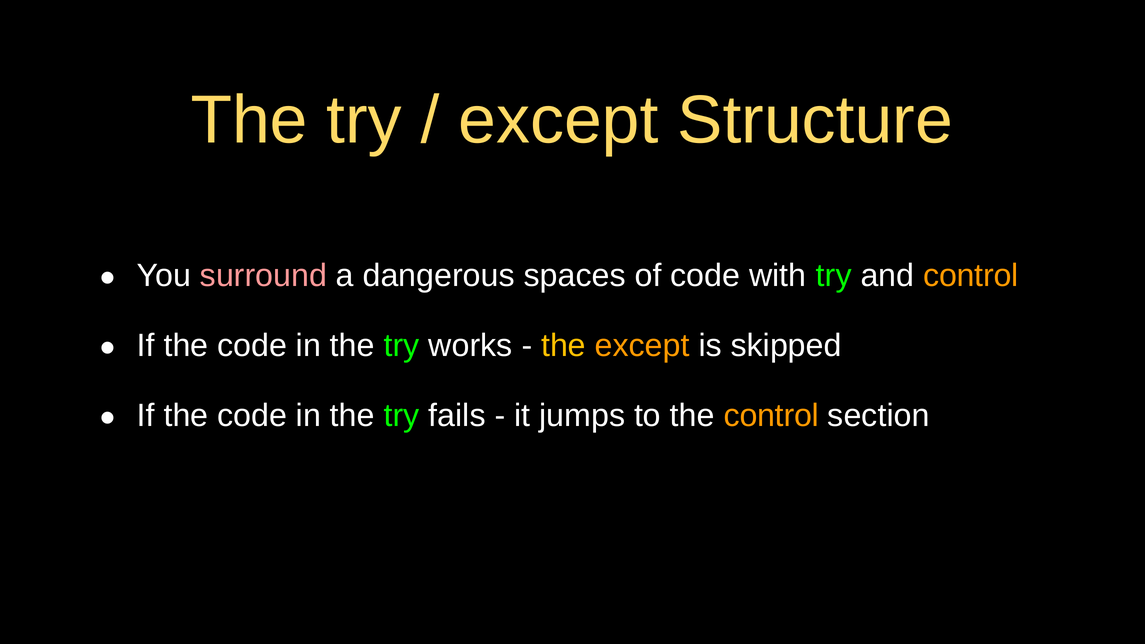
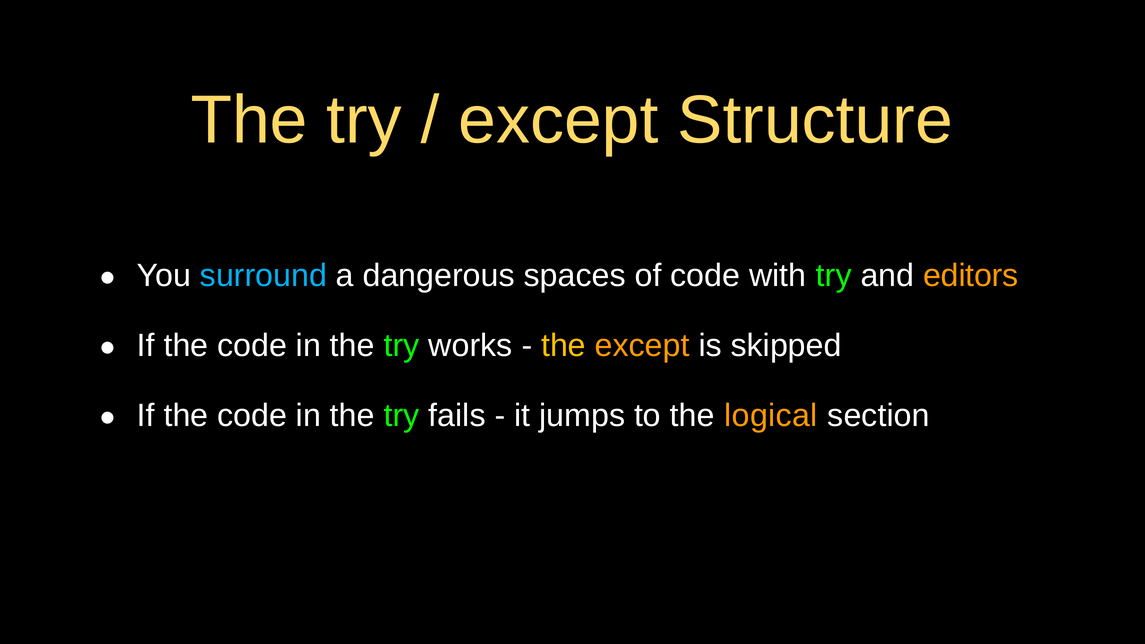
surround colour: pink -> light blue (264, 276)
and control: control -> editors (971, 276)
the control: control -> logical (771, 416)
